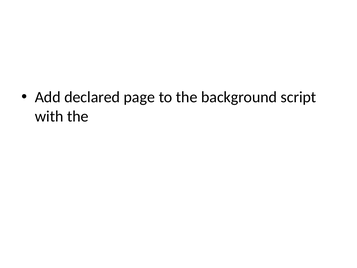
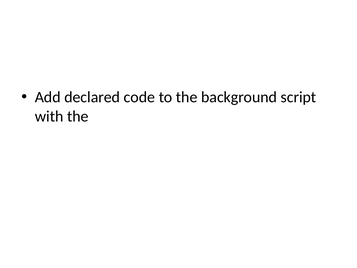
page: page -> code (139, 97)
